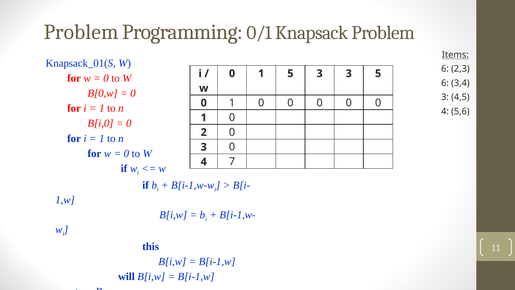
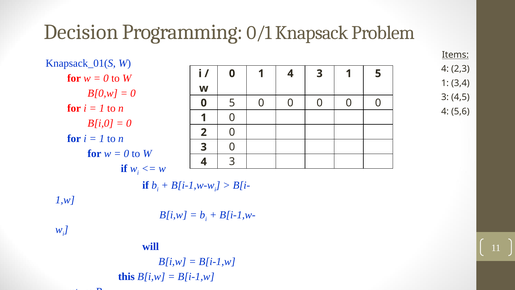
Problem: Problem -> Decision (81, 32)
6: 6 -> 4 (445, 69)
1 5: 5 -> 4 (290, 73)
3 3: 3 -> 1 (349, 73)
6: 6 -> 1 (445, 83)
1: 1 -> 5 (232, 103)
7: 7 -> 3 (232, 162)
this: this -> will (151, 246)
will: will -> this (126, 276)
